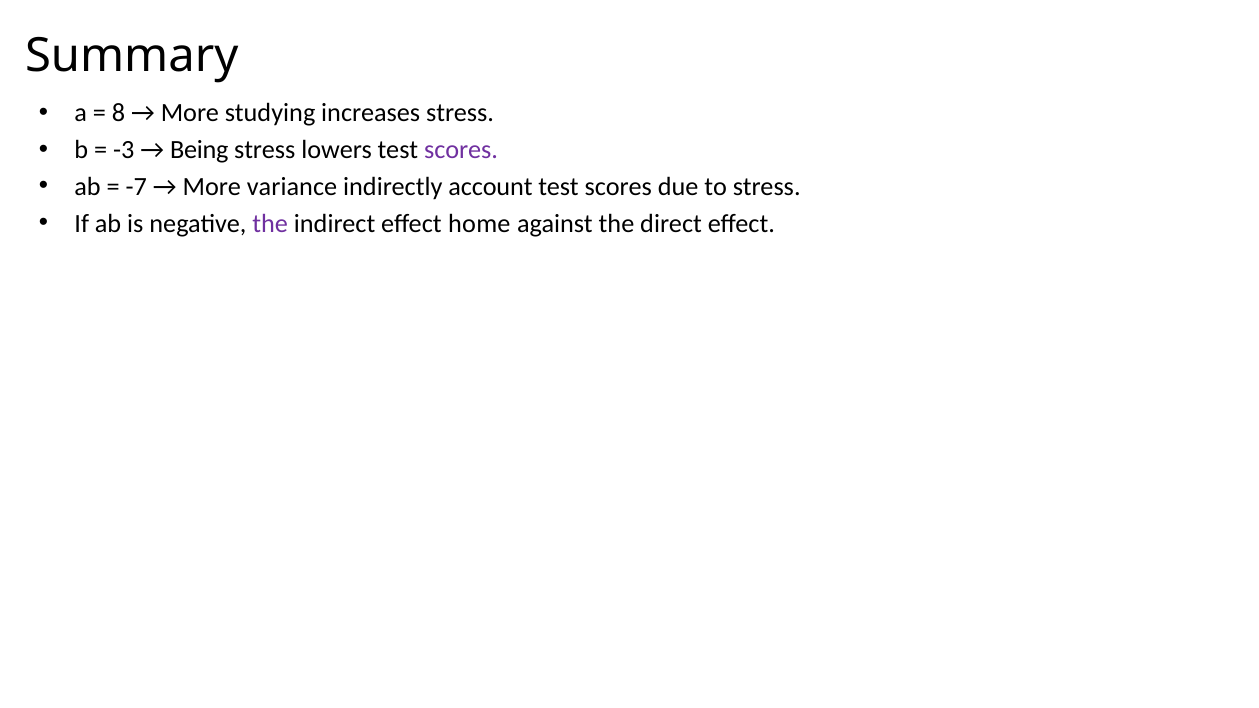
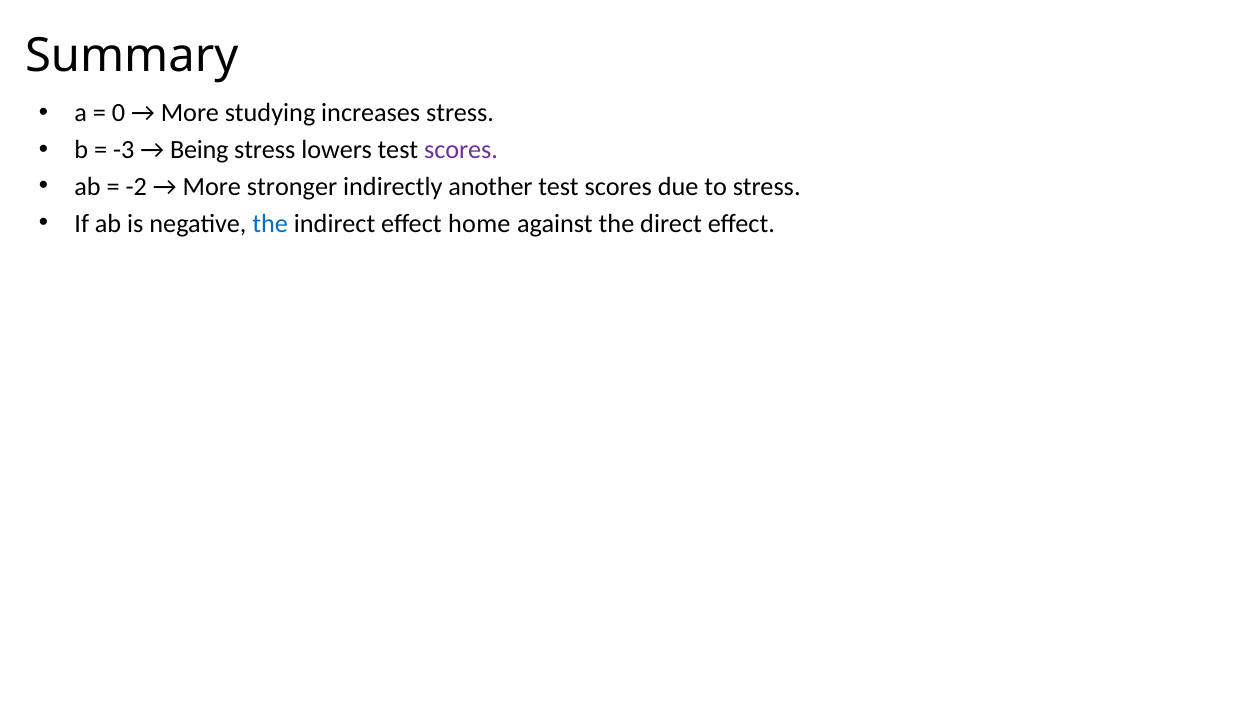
8: 8 -> 0 (118, 113)
-7: -7 -> -2 (136, 187)
variance: variance -> stronger (292, 187)
account: account -> another (490, 187)
the colour: purple -> blue (270, 223)
